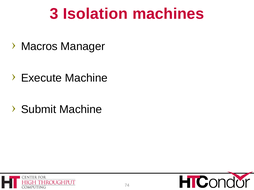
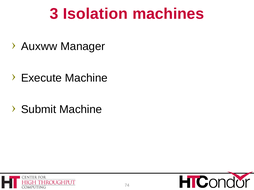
Macros: Macros -> Auxww (39, 46)
